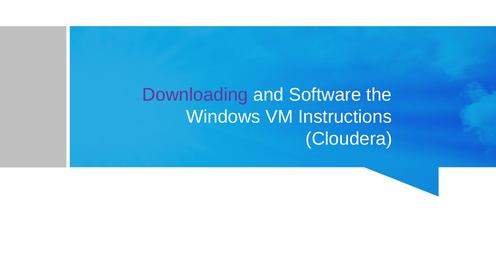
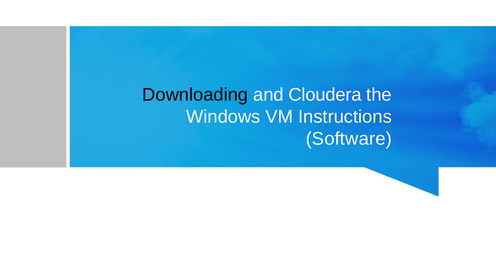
Downloading colour: purple -> black (195, 95)
Software: Software -> Cloudera (325, 95)
Cloudera: Cloudera -> Software (349, 139)
